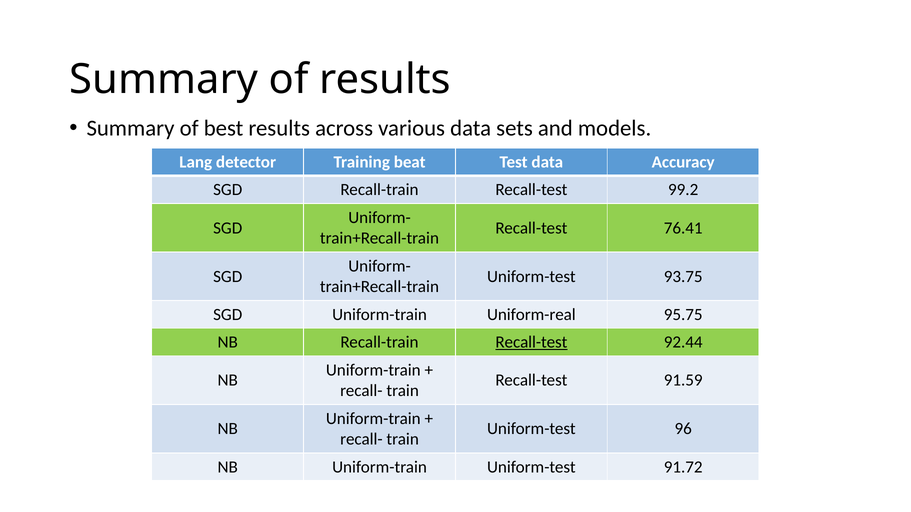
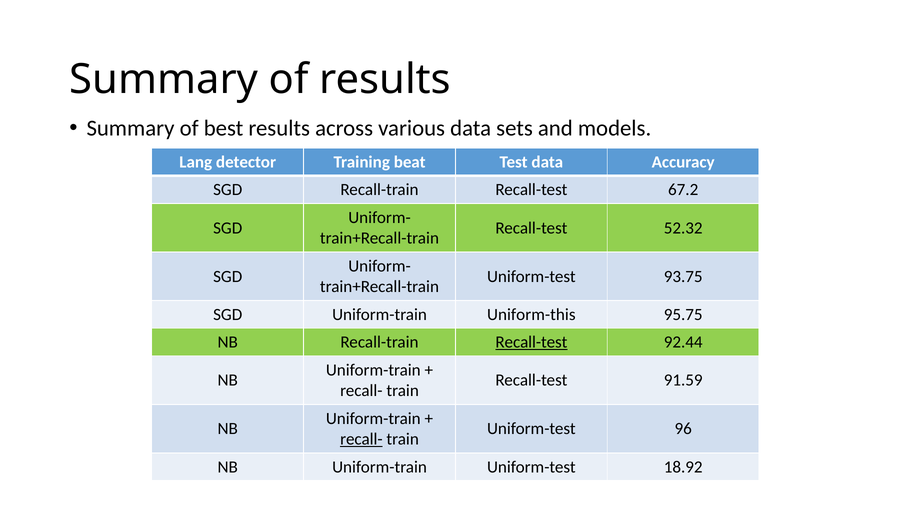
99.2: 99.2 -> 67.2 (683, 190)
76.41: 76.41 -> 52.32 (683, 228)
Uniform-real: Uniform-real -> Uniform-this (531, 315)
recall- underline: none -> present (361, 440)
91.72: 91.72 -> 18.92 (683, 467)
